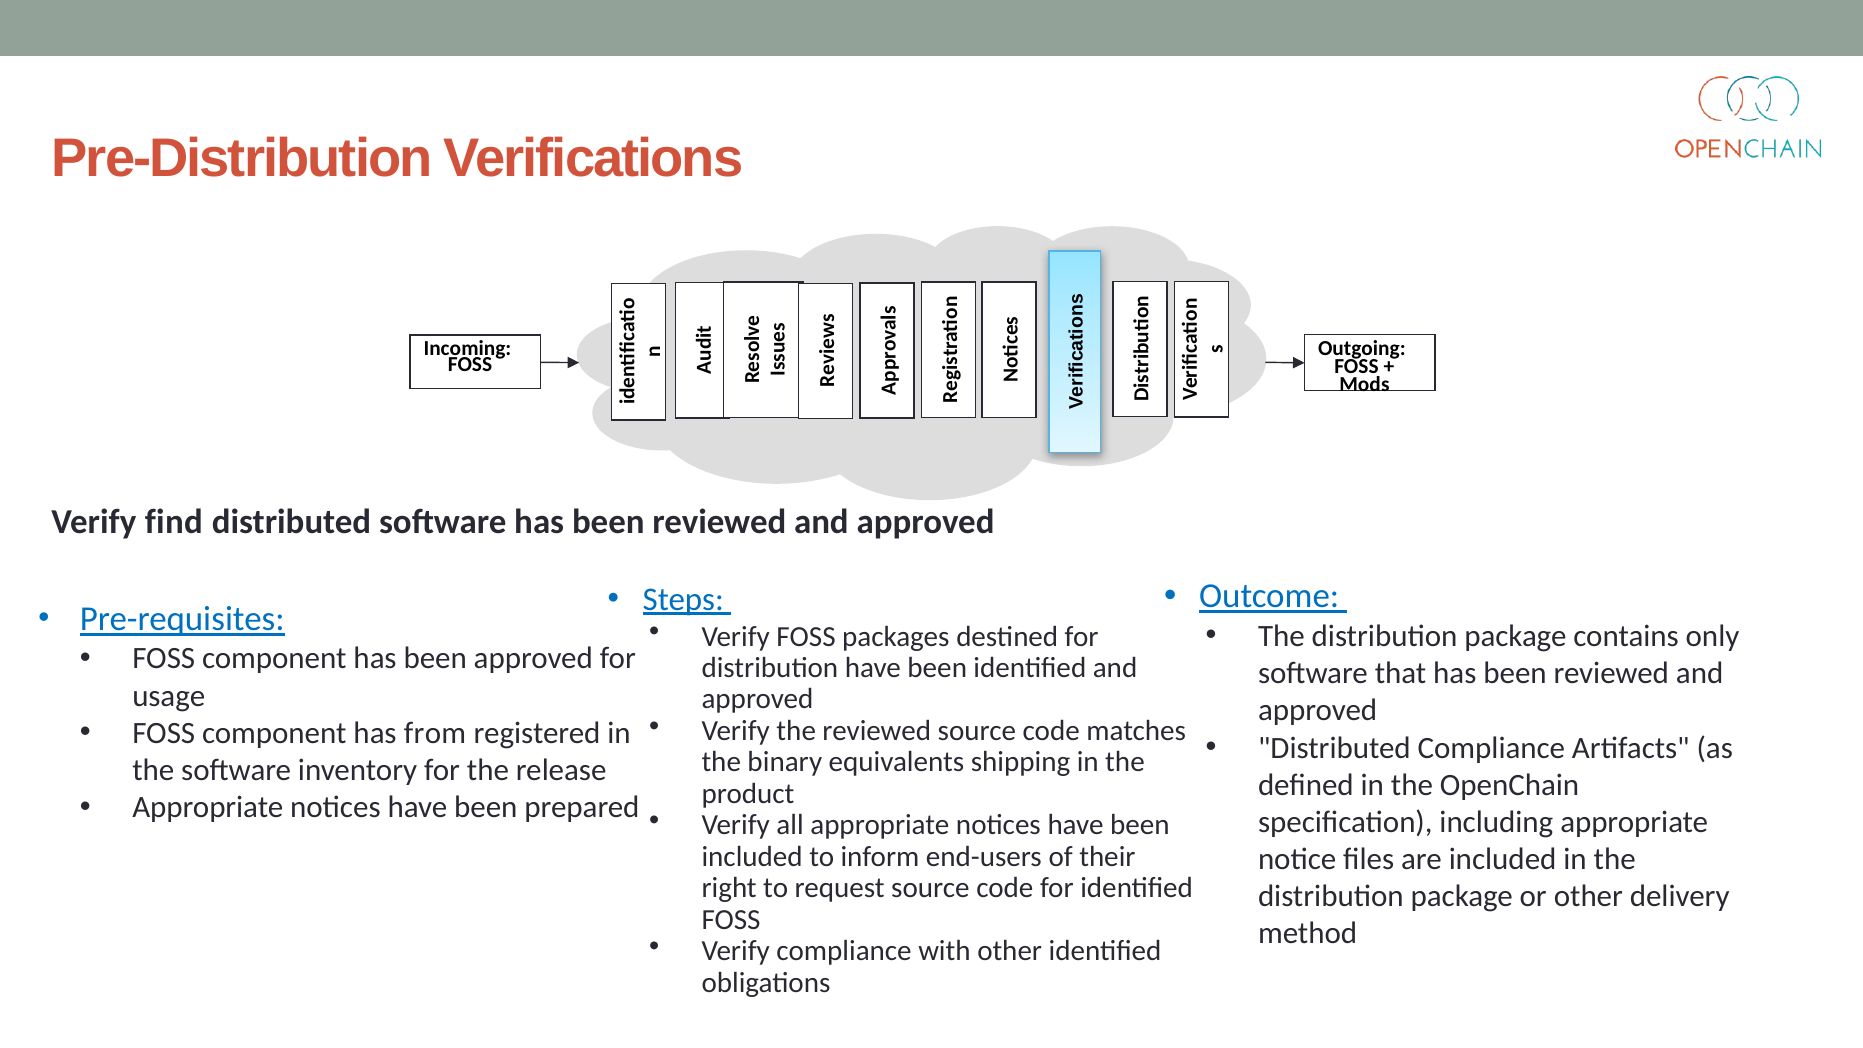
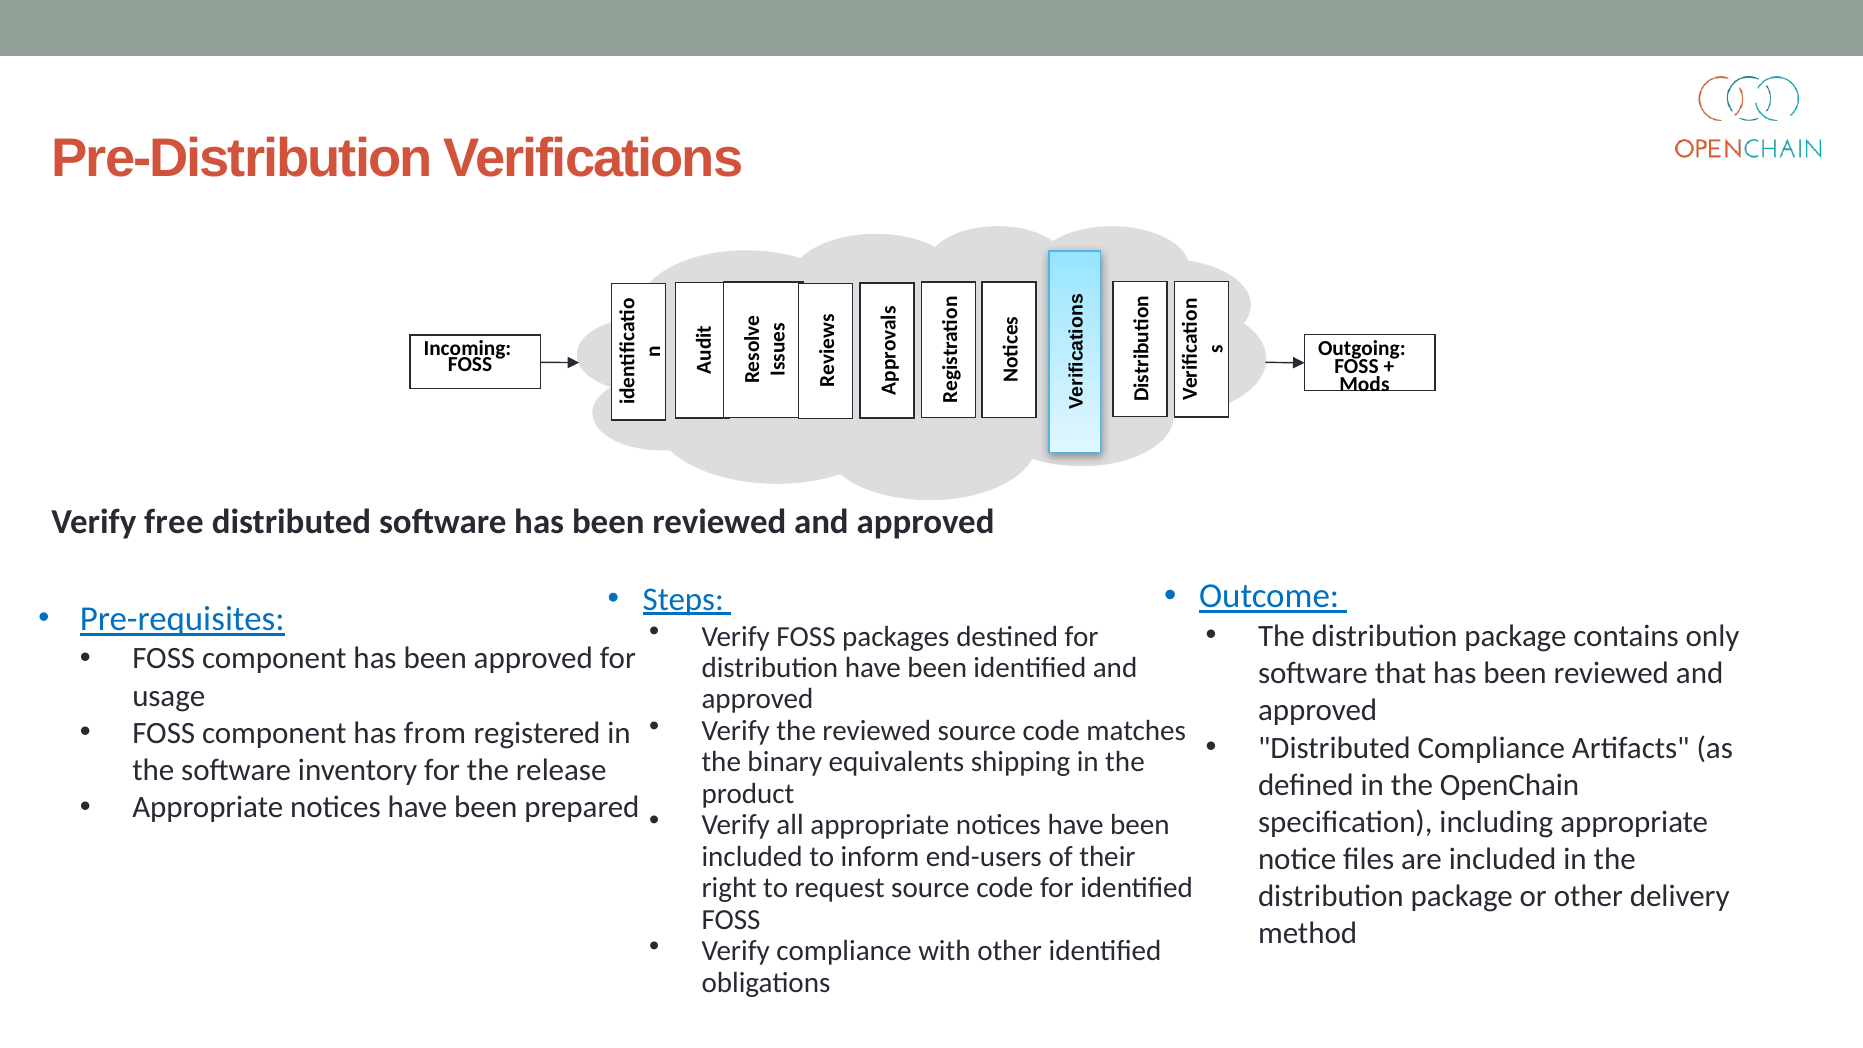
find: find -> free (174, 522)
